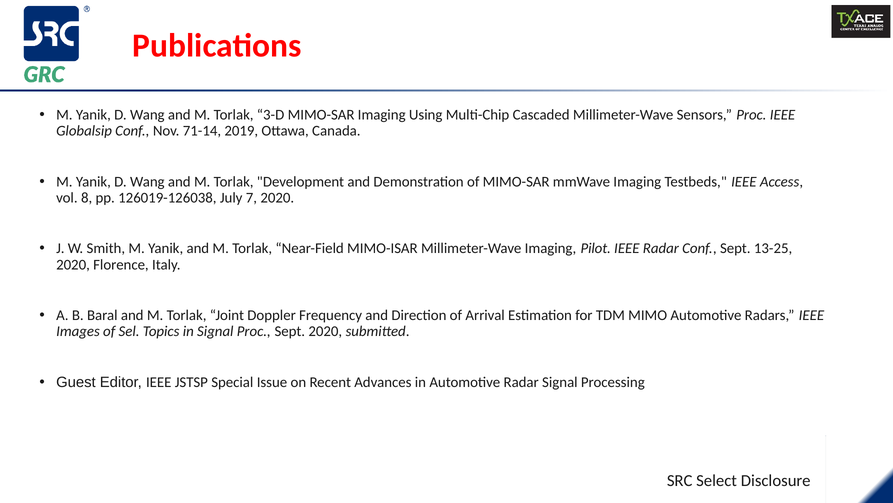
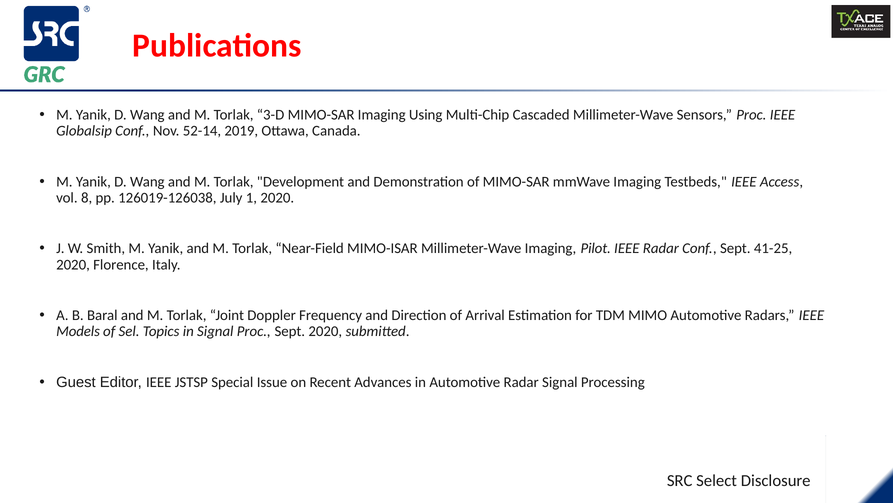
71-14: 71-14 -> 52-14 (202, 131)
7: 7 -> 1 (251, 197)
13-25: 13-25 -> 41-25 (773, 248)
Images: Images -> Models (78, 331)
